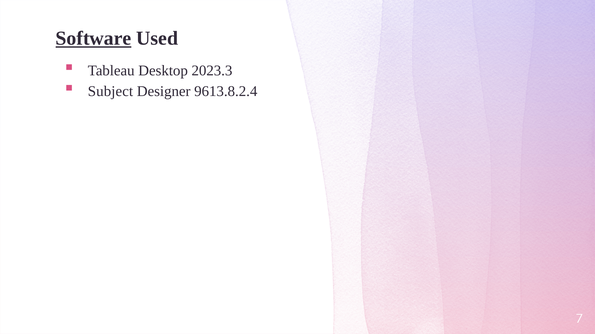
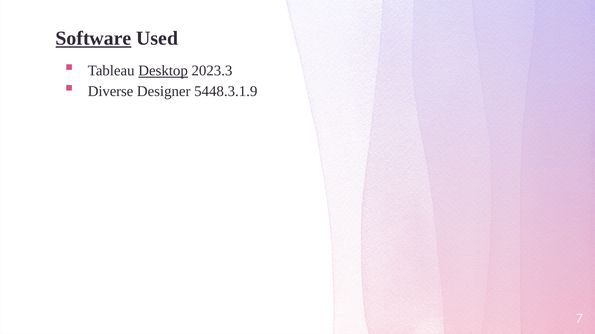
Desktop underline: none -> present (163, 71)
Subject: Subject -> Diverse (111, 91)
9613.8.2.4: 9613.8.2.4 -> 5448.3.1.9 (226, 91)
